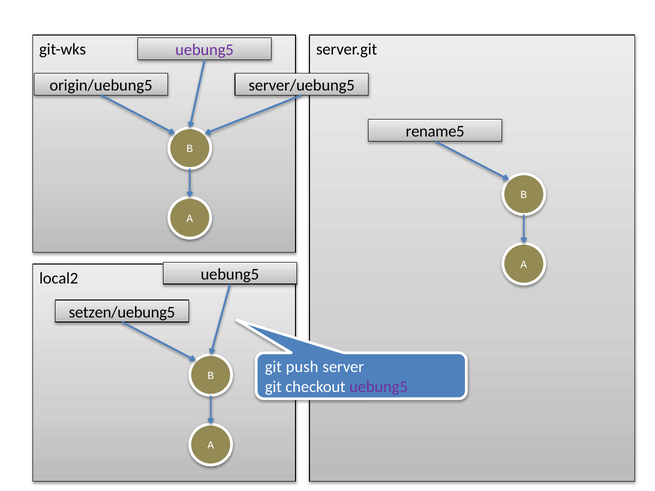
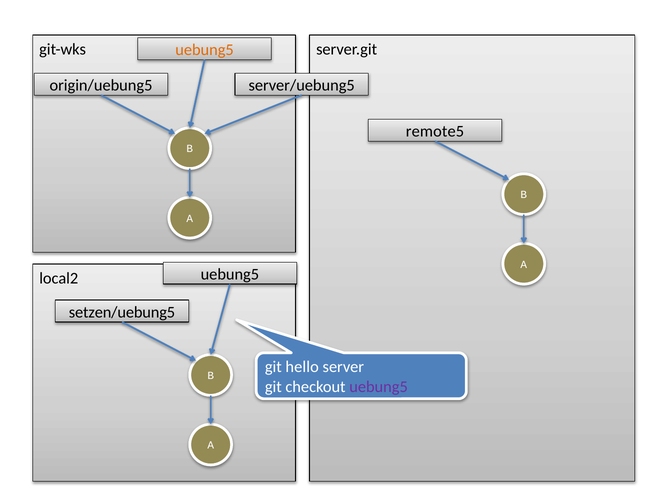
uebung5 colour: purple -> orange (205, 50)
rename5: rename5 -> remote5 (435, 131)
push: push -> hello (302, 367)
